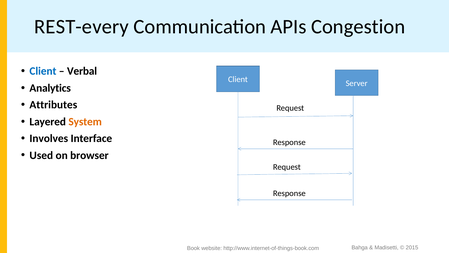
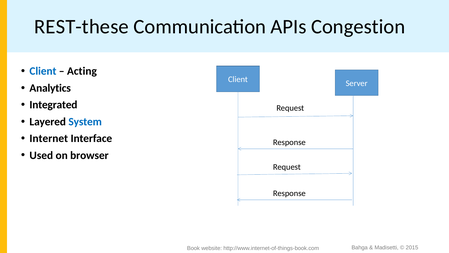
REST-every: REST-every -> REST-these (82, 27)
Verbal: Verbal -> Acting (82, 71)
Attributes: Attributes -> Integrated (53, 105)
System colour: orange -> blue (85, 122)
Involves: Involves -> Internet (49, 138)
